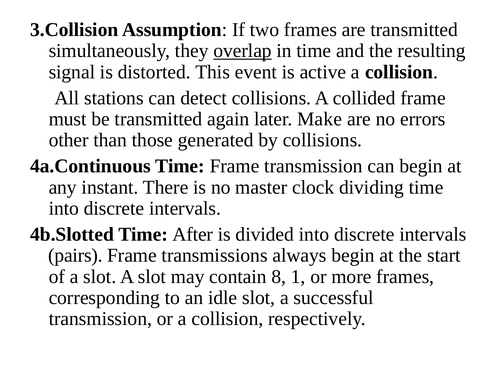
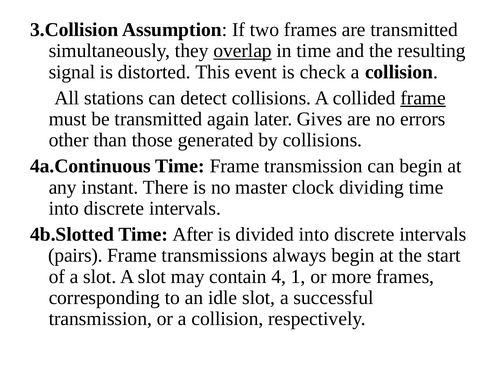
active: active -> check (323, 72)
frame underline: none -> present (423, 98)
Make: Make -> Gives (320, 119)
8: 8 -> 4 (279, 276)
